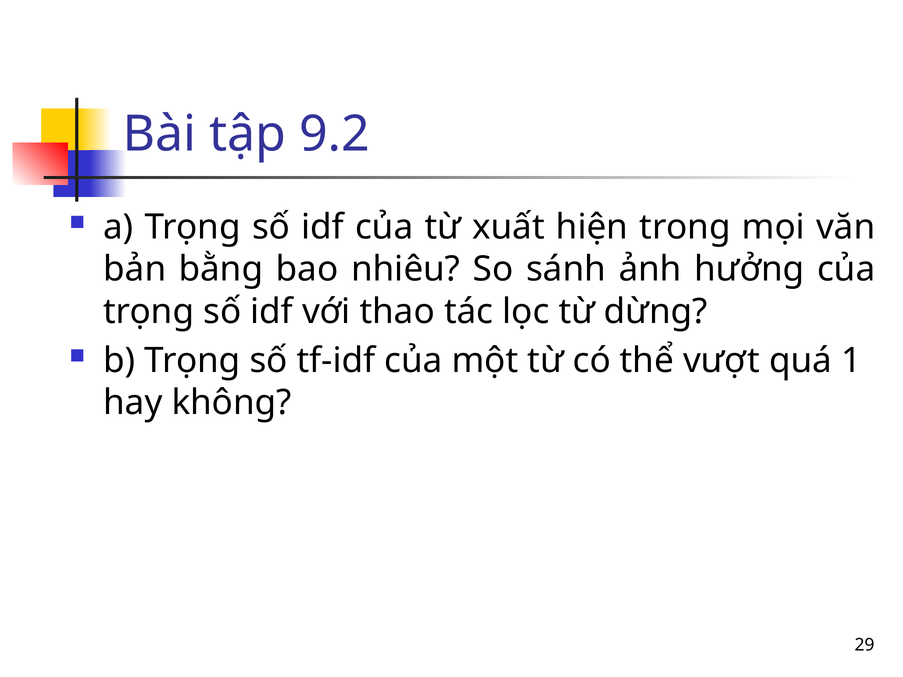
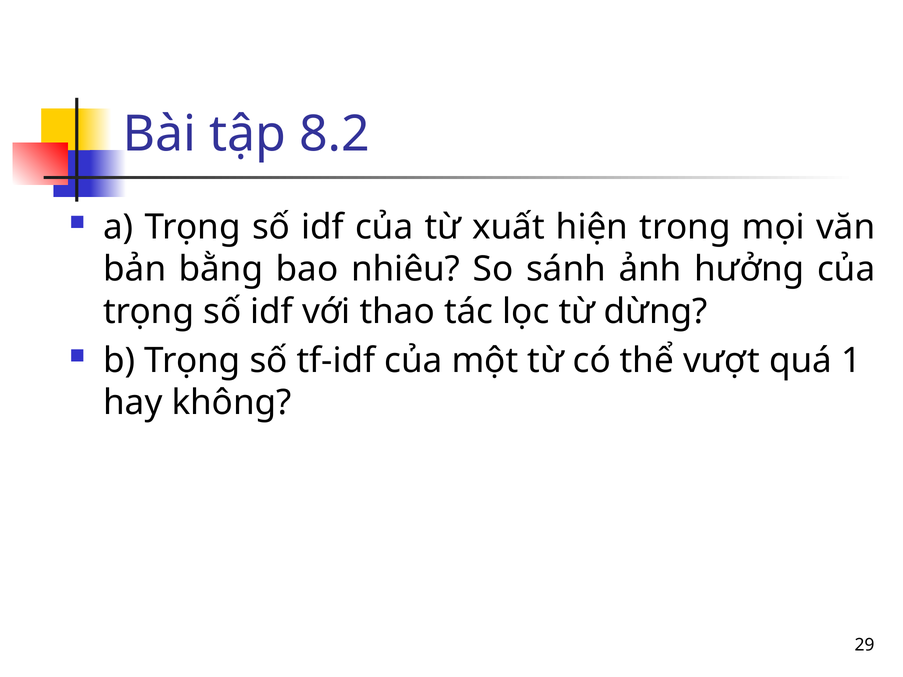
9.2: 9.2 -> 8.2 (335, 134)
